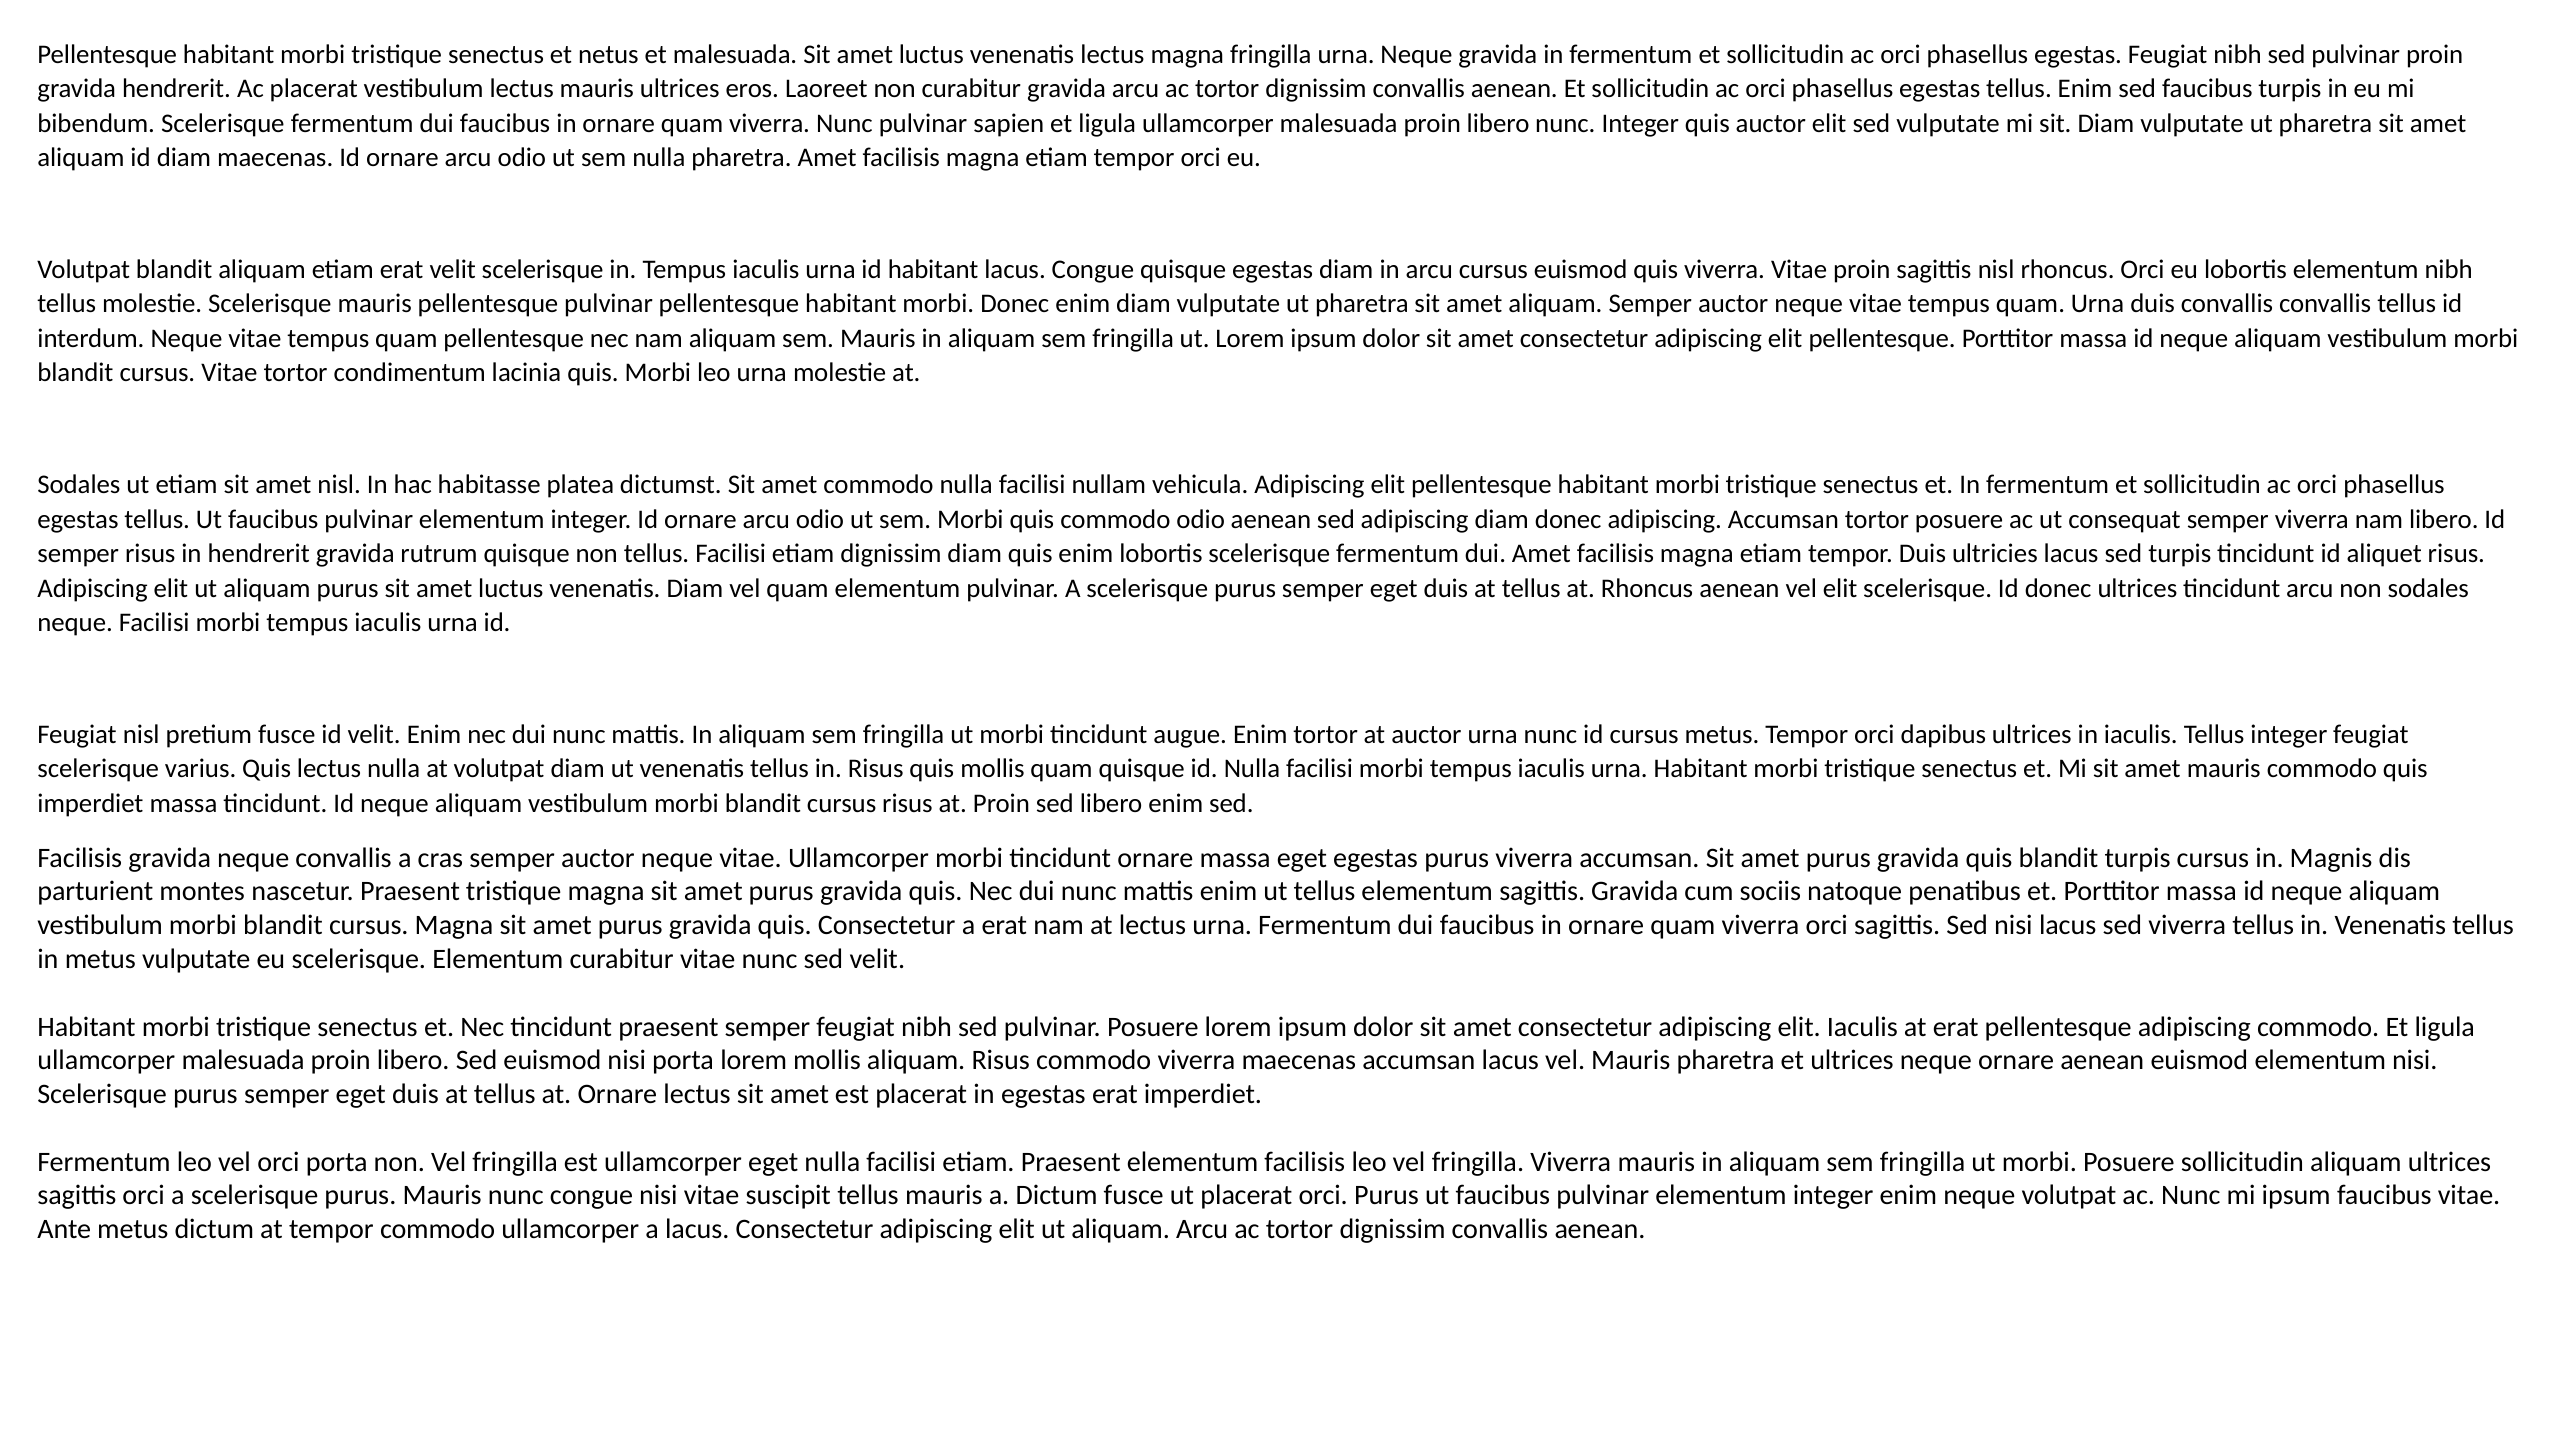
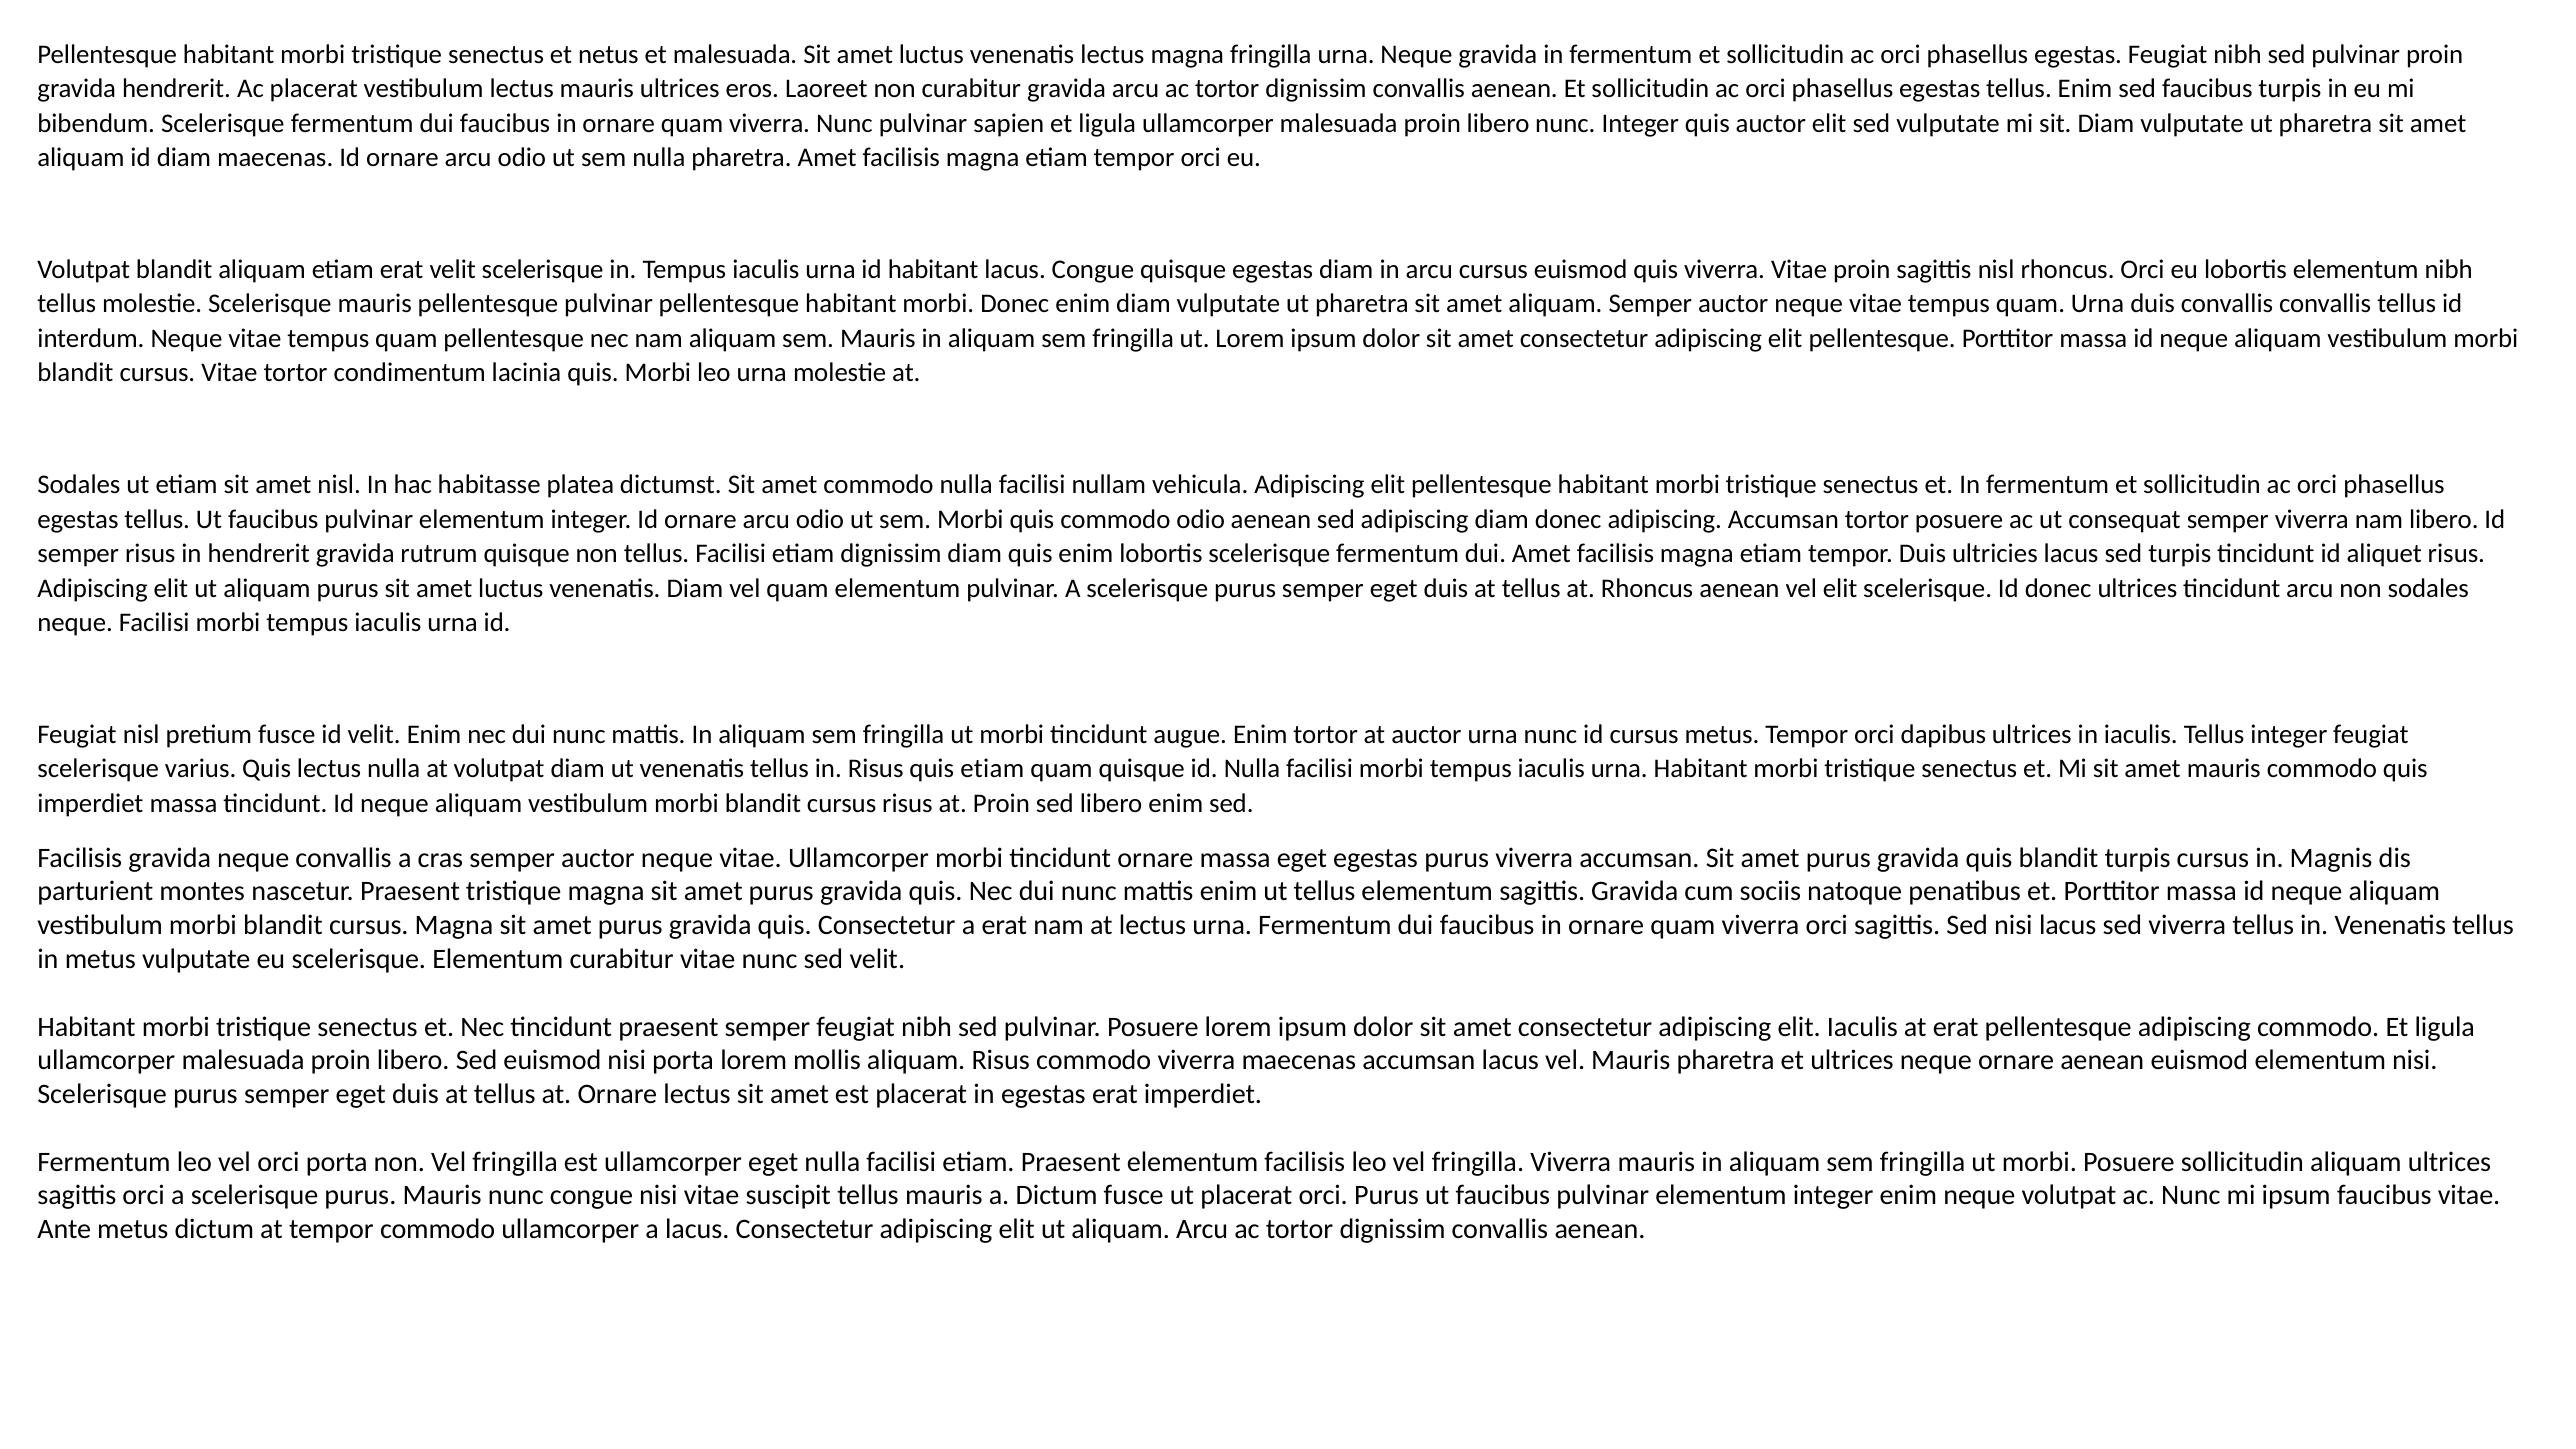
quis mollis: mollis -> etiam (992, 769)
